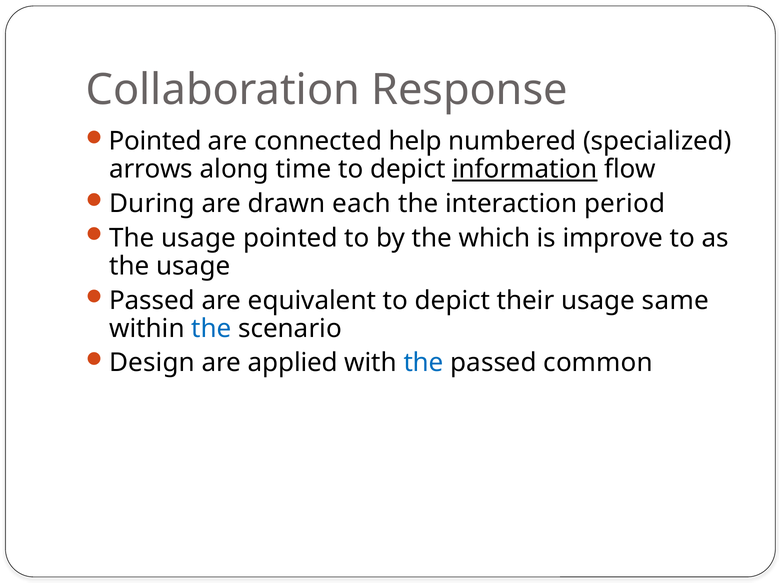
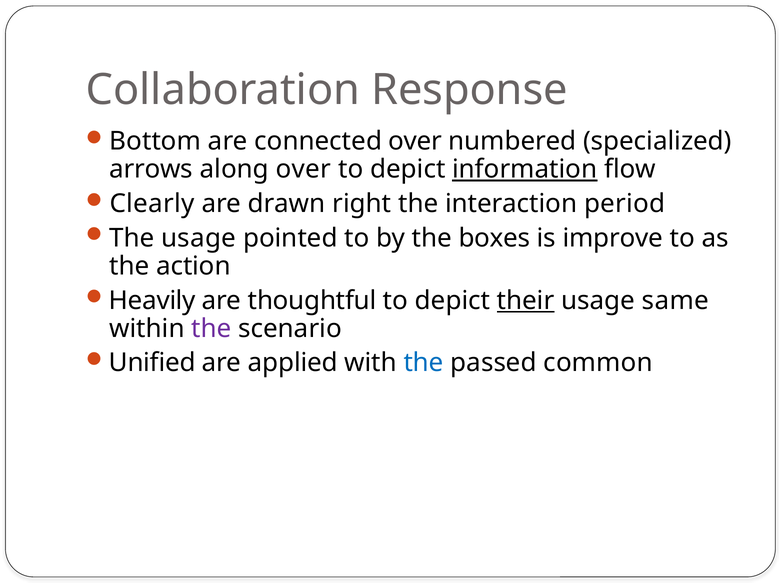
Pointed: Pointed -> Bottom (155, 141)
connected help: help -> over (415, 141)
along time: time -> over (303, 170)
During: During -> Clearly (152, 204)
each: each -> right (362, 204)
which: which -> boxes (495, 238)
usage: usage -> action (193, 266)
Passed: Passed -> Heavily (152, 301)
equivalent: equivalent -> thoughtful (312, 301)
their underline: none -> present (526, 301)
the colour: blue -> purple (211, 329)
Design: Design -> Unified (152, 363)
